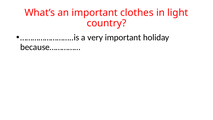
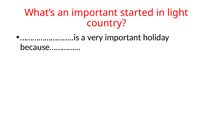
clothes: clothes -> started (137, 13)
